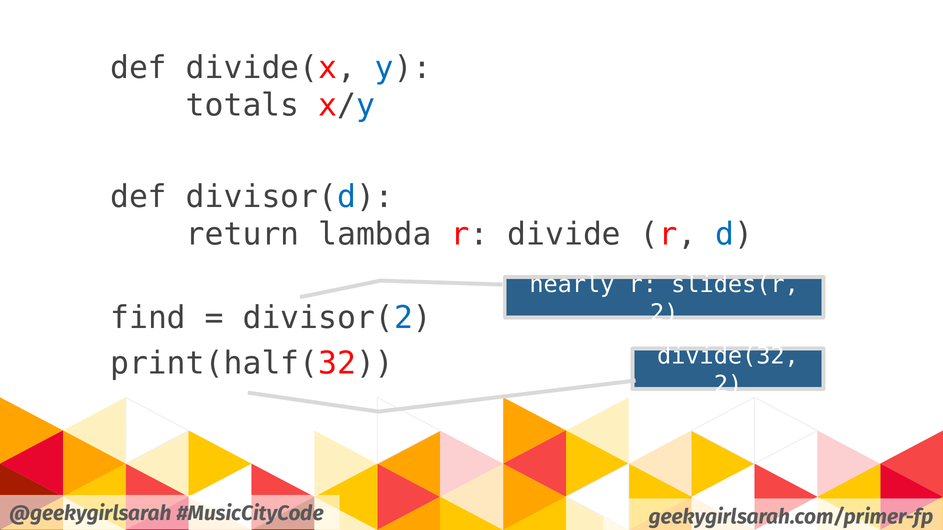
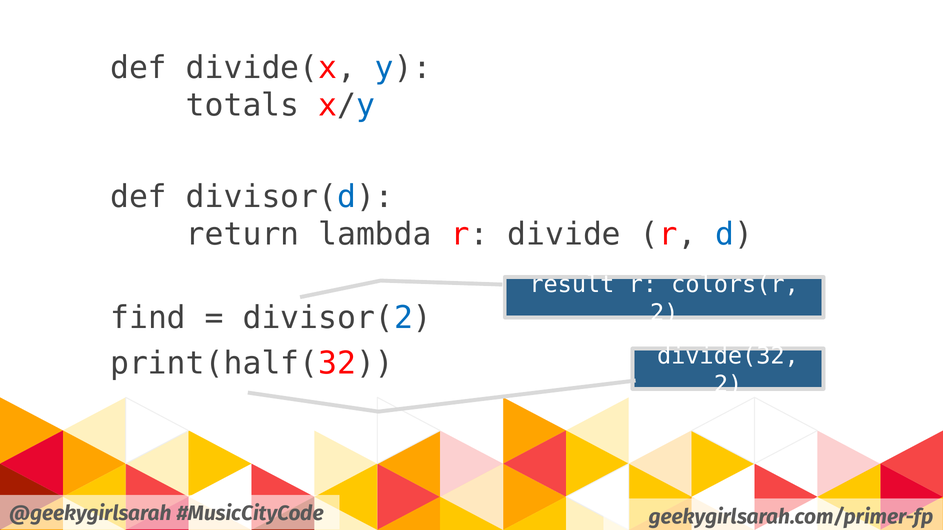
nearly: nearly -> result (572, 285)
slides(r: slides(r -> colors(r (735, 285)
